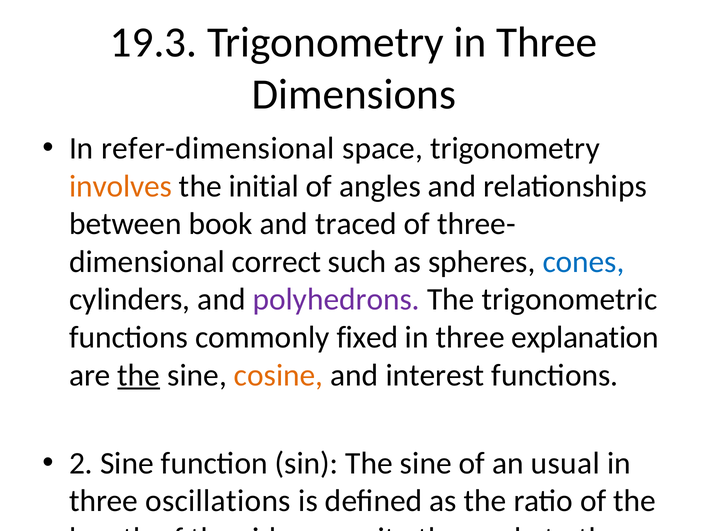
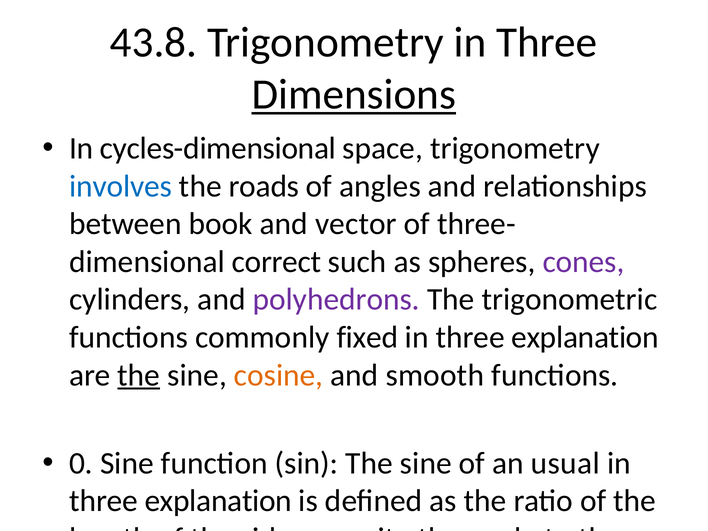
19.3: 19.3 -> 43.8 (153, 43)
Dimensions underline: none -> present (354, 94)
refer-dimensional: refer-dimensional -> cycles-dimensional (218, 149)
involves colour: orange -> blue (121, 186)
initial: initial -> roads (264, 186)
and traced: traced -> vector (356, 224)
cones colour: blue -> purple (584, 262)
interest: interest -> smooth (435, 375)
2: 2 -> 0 (81, 463)
oscillations: oscillations -> explanation (218, 501)
